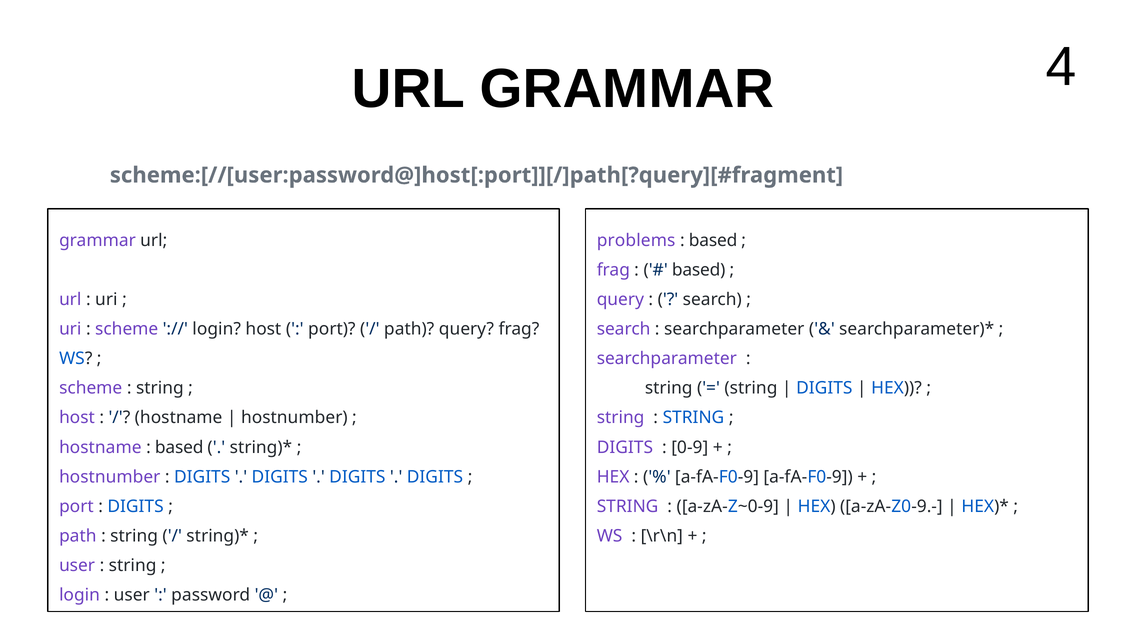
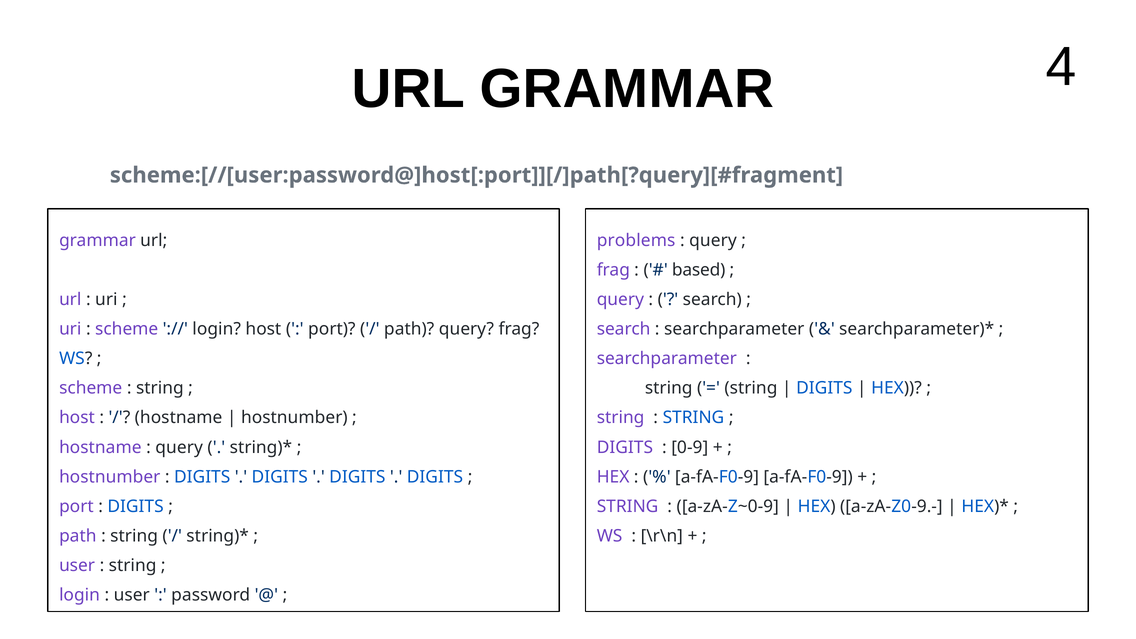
based: based -> query (713, 240)
based: based -> query (179, 447)
